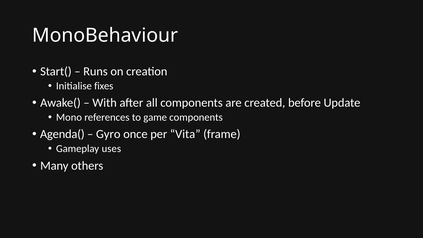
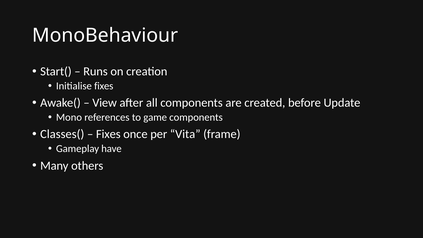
With: With -> View (105, 103)
Agenda(: Agenda( -> Classes( (62, 134)
Gyro: Gyro -> Fixes (108, 134)
uses: uses -> have (111, 149)
